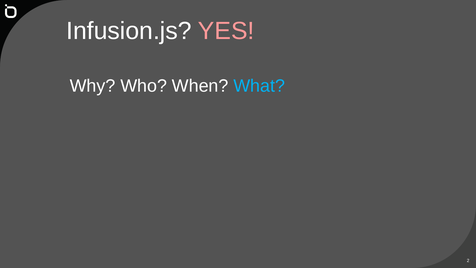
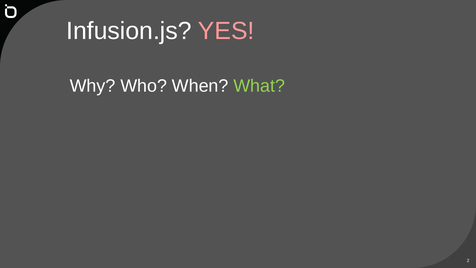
What colour: light blue -> light green (259, 86)
